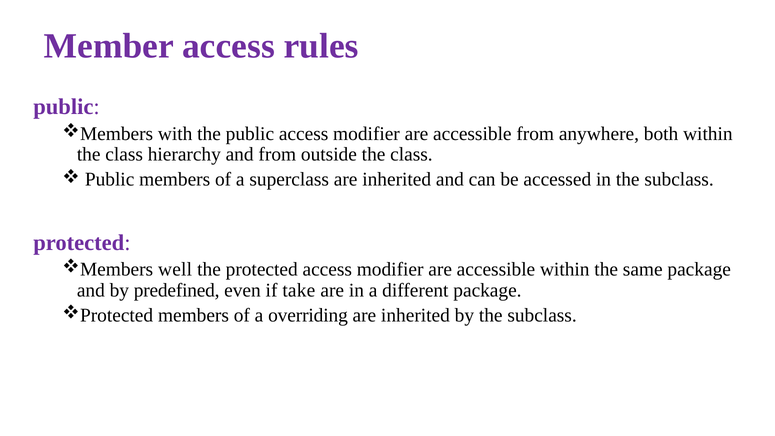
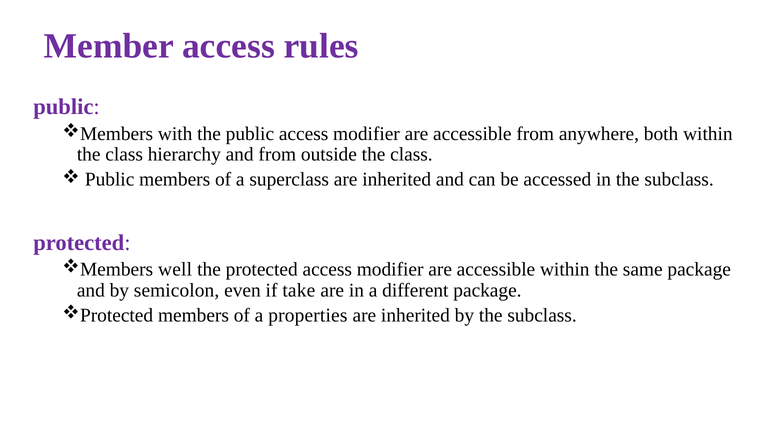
predefined: predefined -> semicolon (177, 290)
overriding: overriding -> properties (308, 315)
